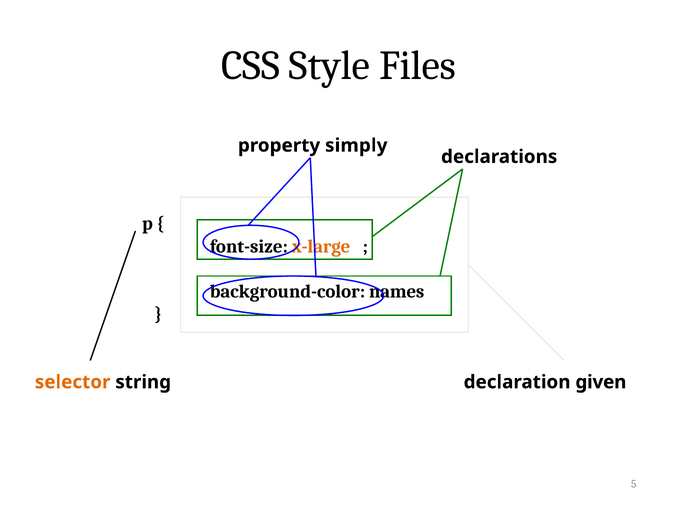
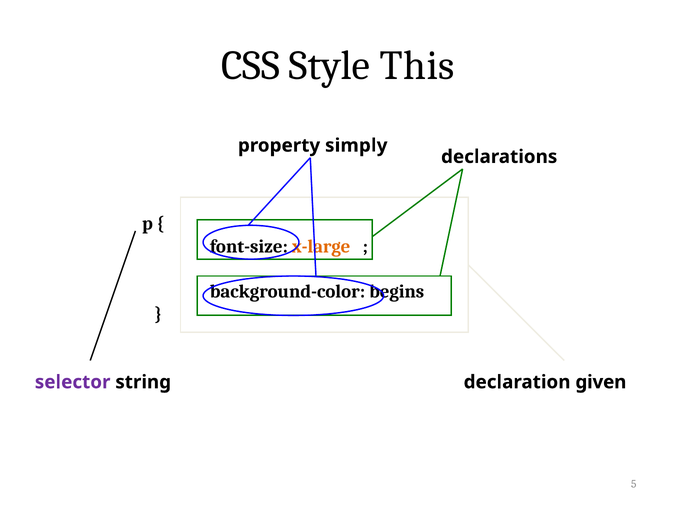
Files: Files -> This (417, 66)
names: names -> begins (397, 292)
selector colour: orange -> purple (73, 383)
